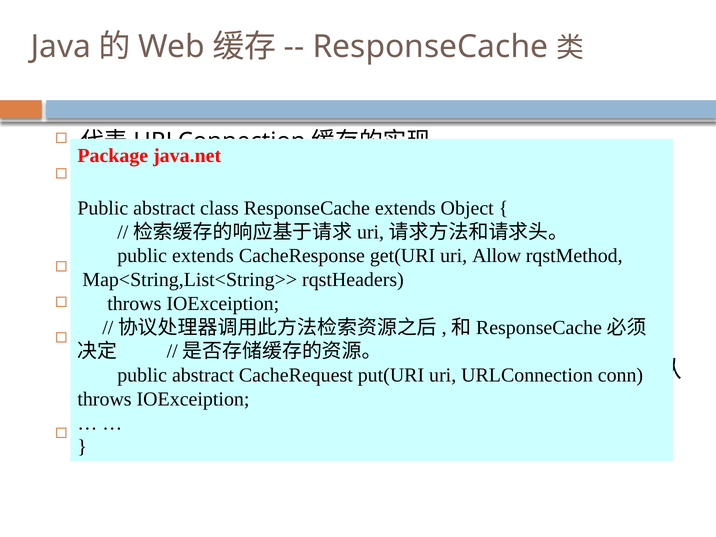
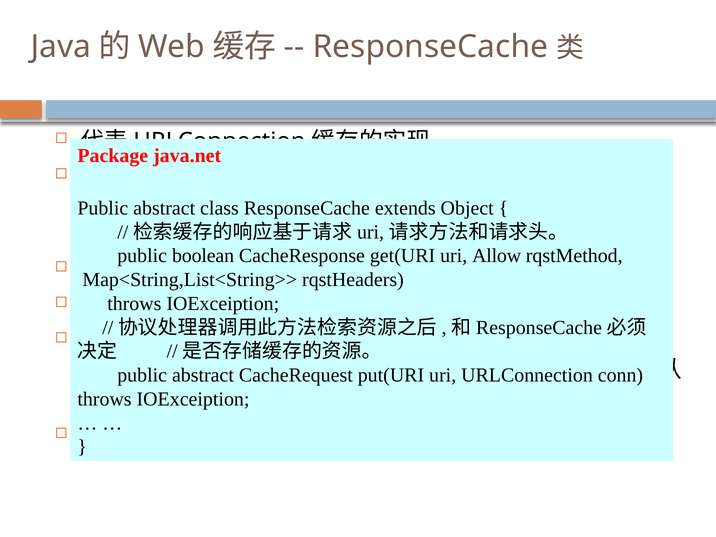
public extends: extends -> boolean (203, 256)
